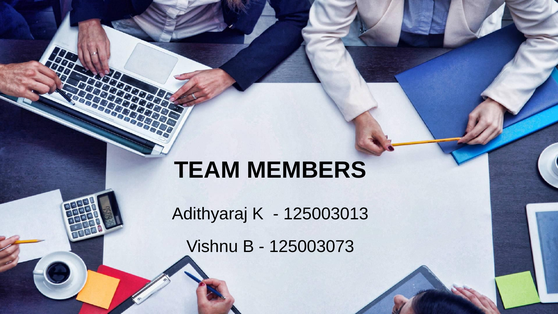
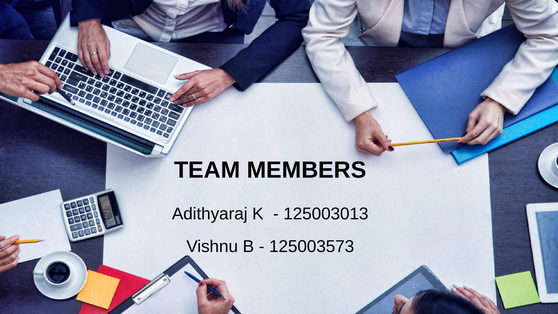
125003073: 125003073 -> 125003573 (312, 246)
